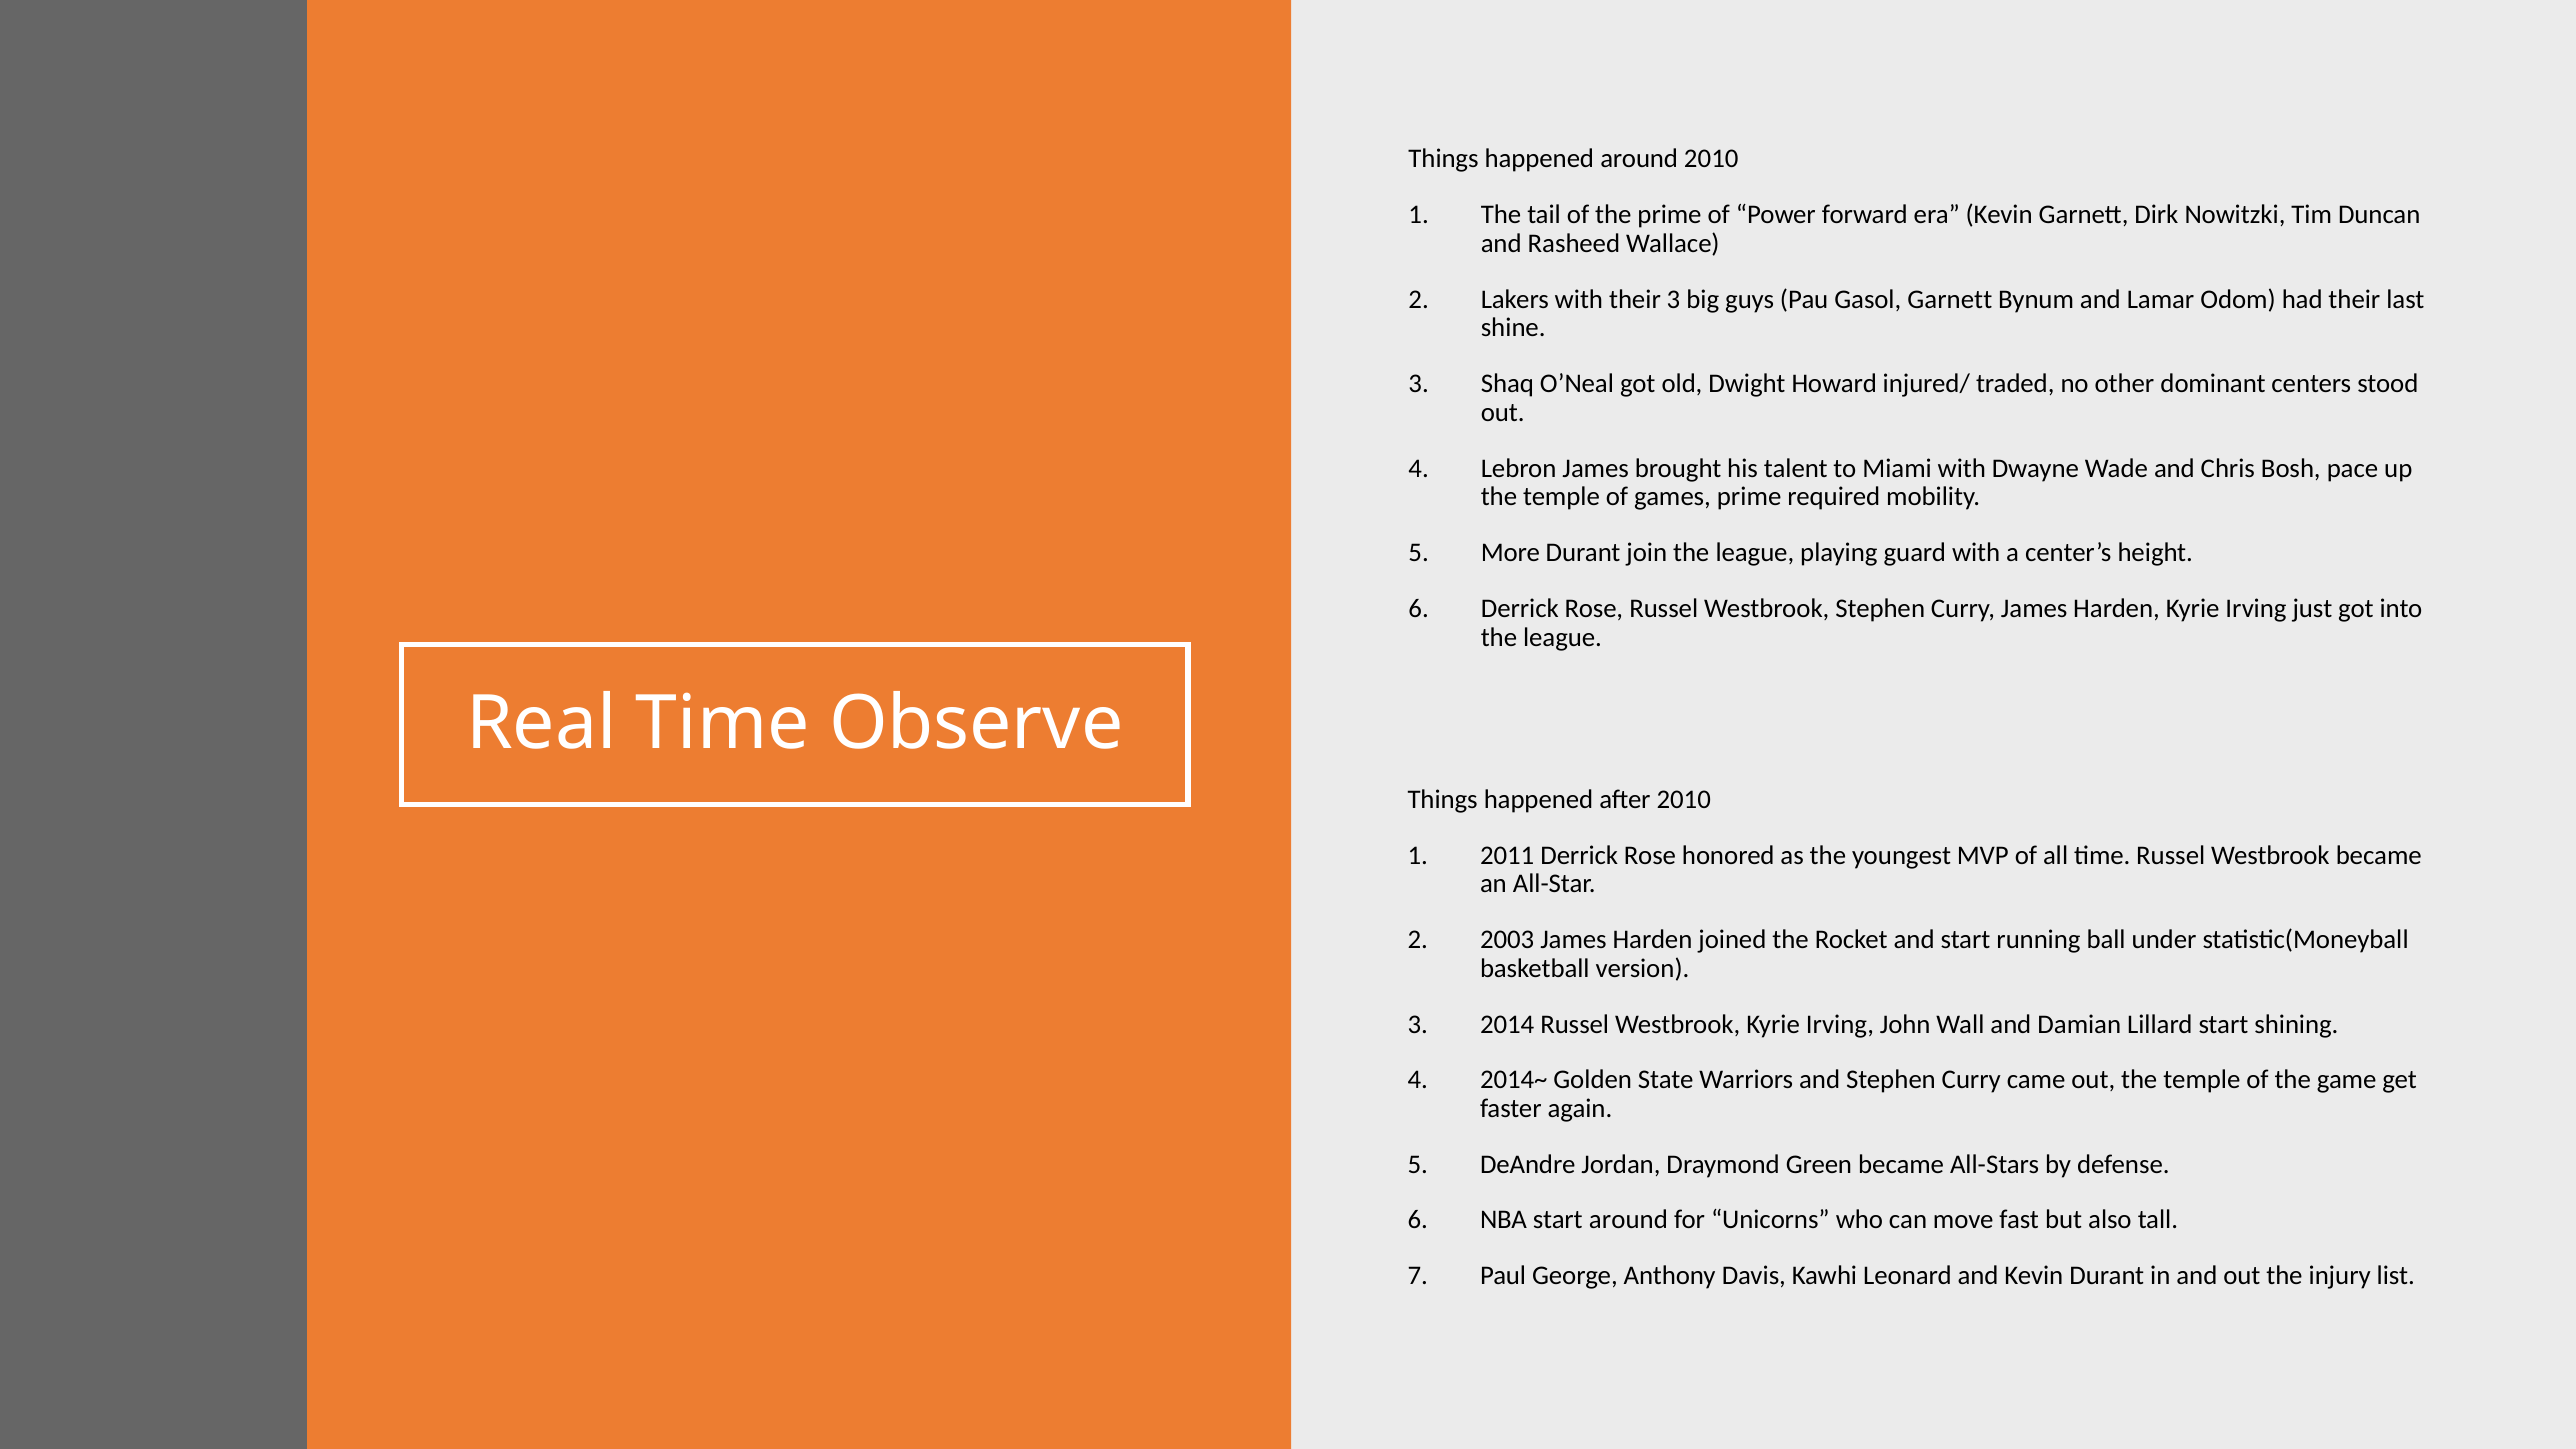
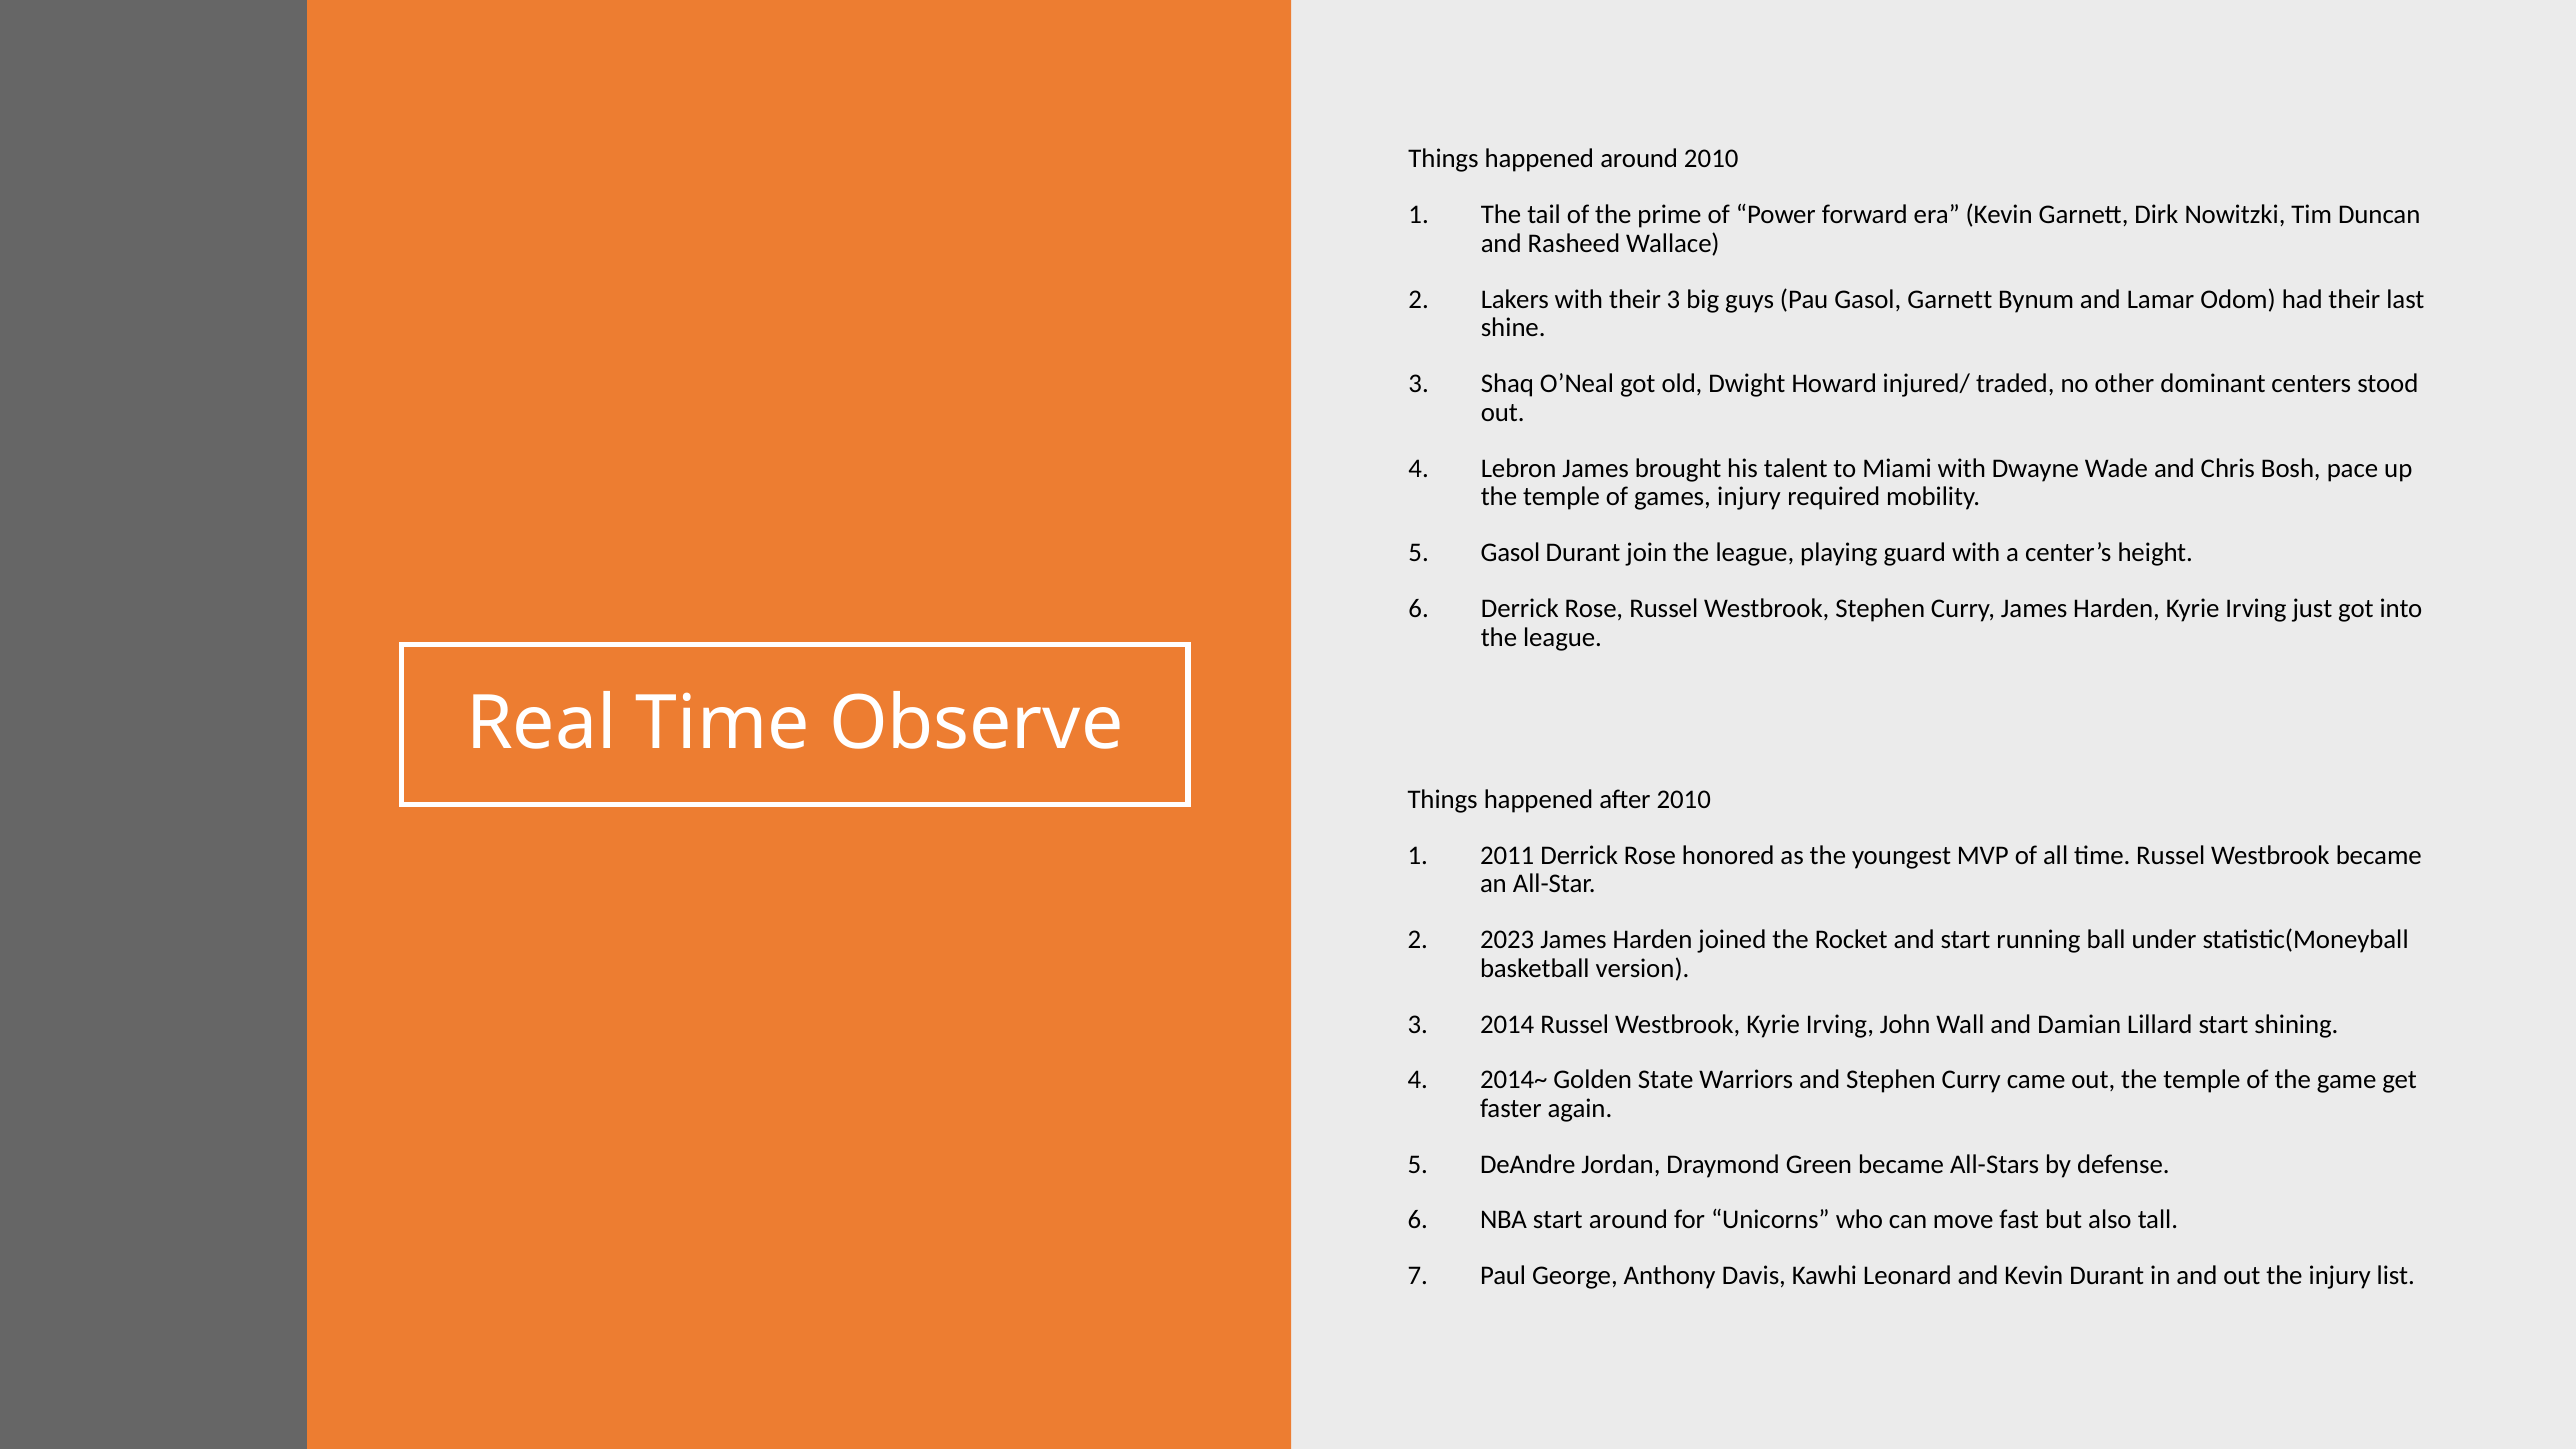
games prime: prime -> injury (1749, 497)
More: More -> Gasol (1510, 553)
2003: 2003 -> 2023 (1507, 940)
